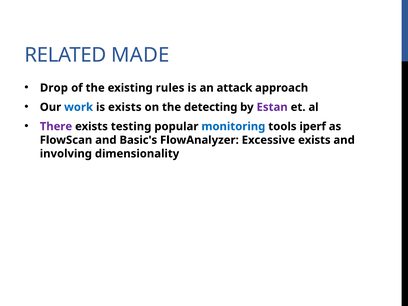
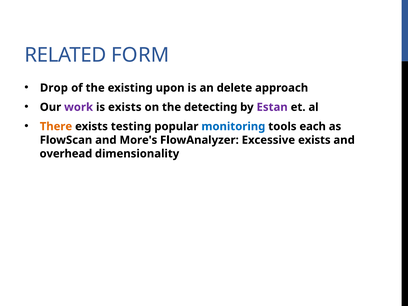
MADE: MADE -> FORM (140, 55)
rules: rules -> upon (170, 88)
attack: attack -> delete (234, 88)
work colour: blue -> purple (79, 107)
There colour: purple -> orange (56, 126)
iperf: iperf -> each (313, 126)
Basic's: Basic's -> More's (138, 140)
involving: involving -> overhead (66, 154)
